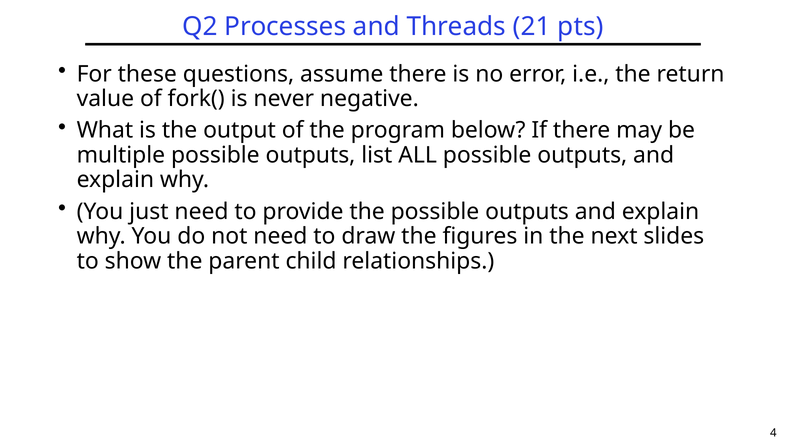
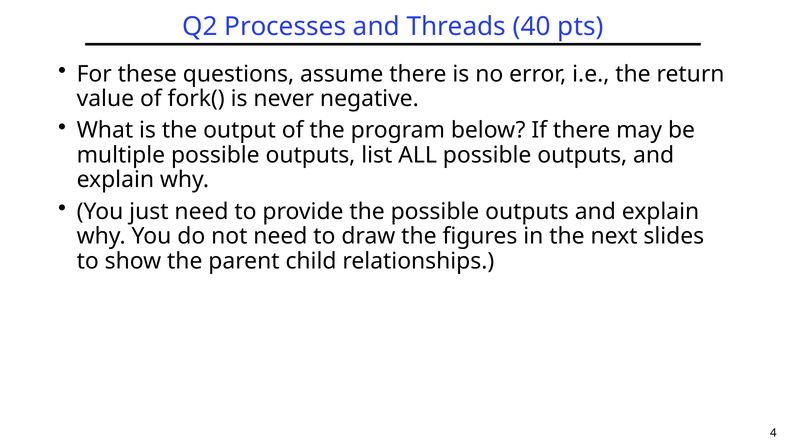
21: 21 -> 40 (532, 27)
